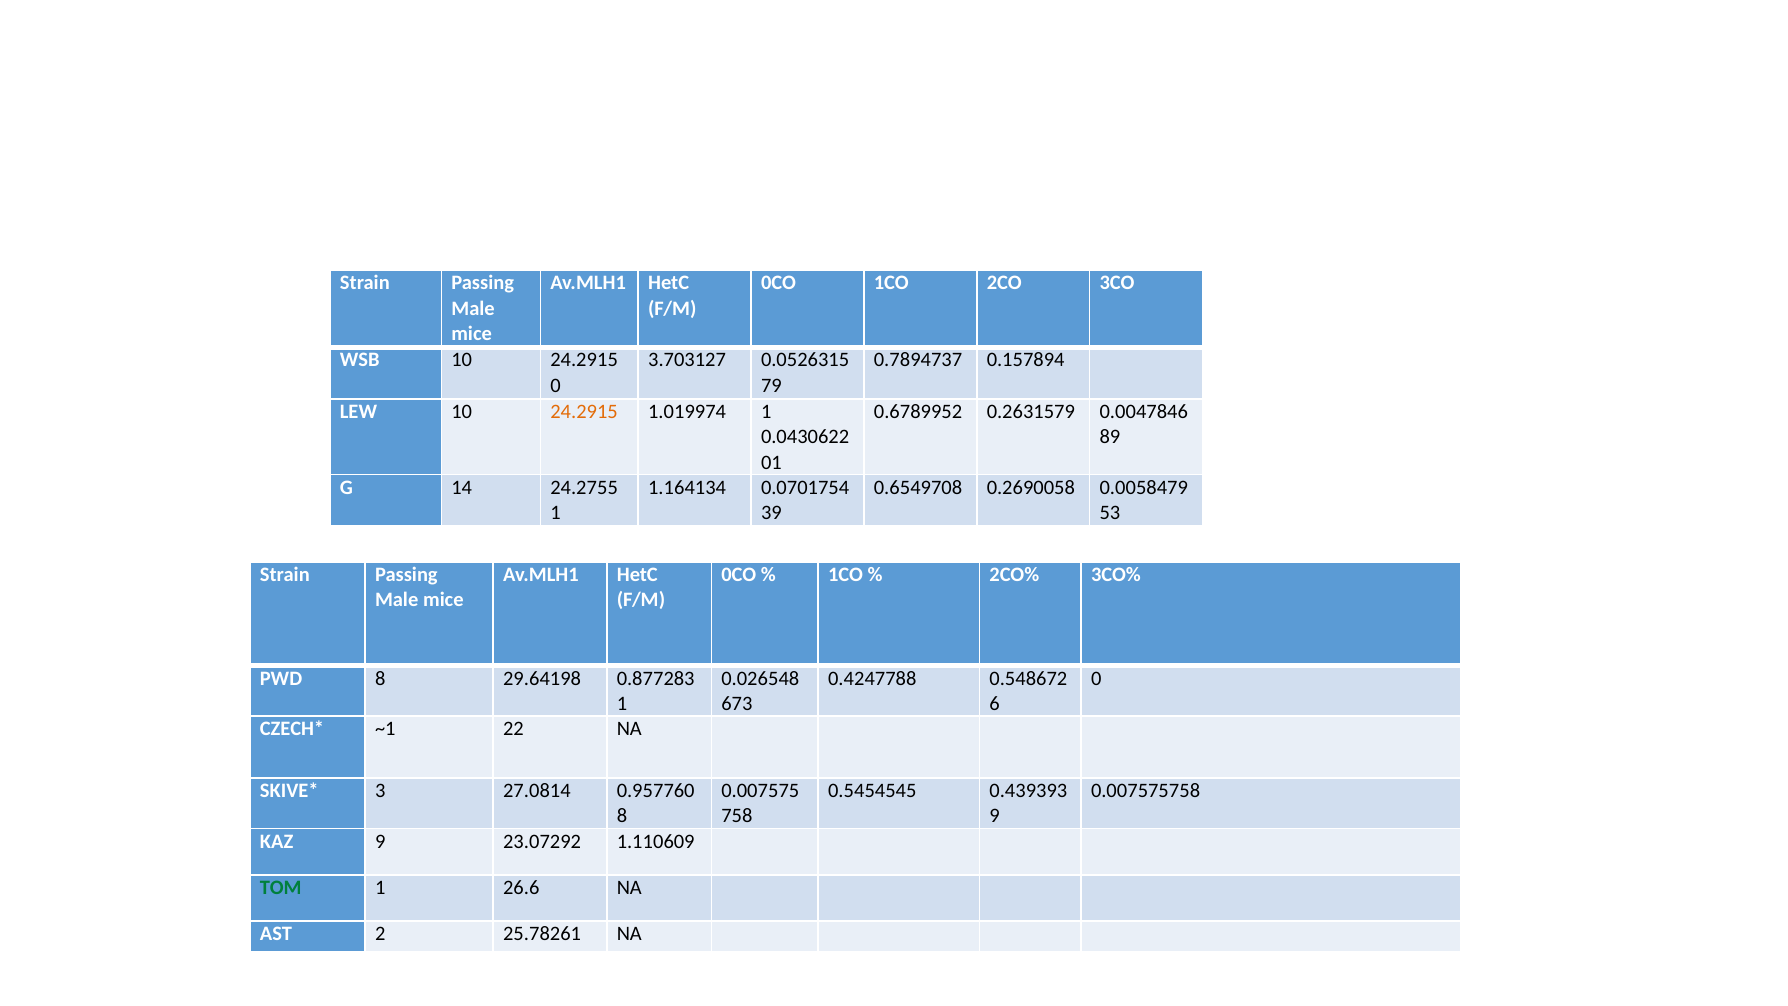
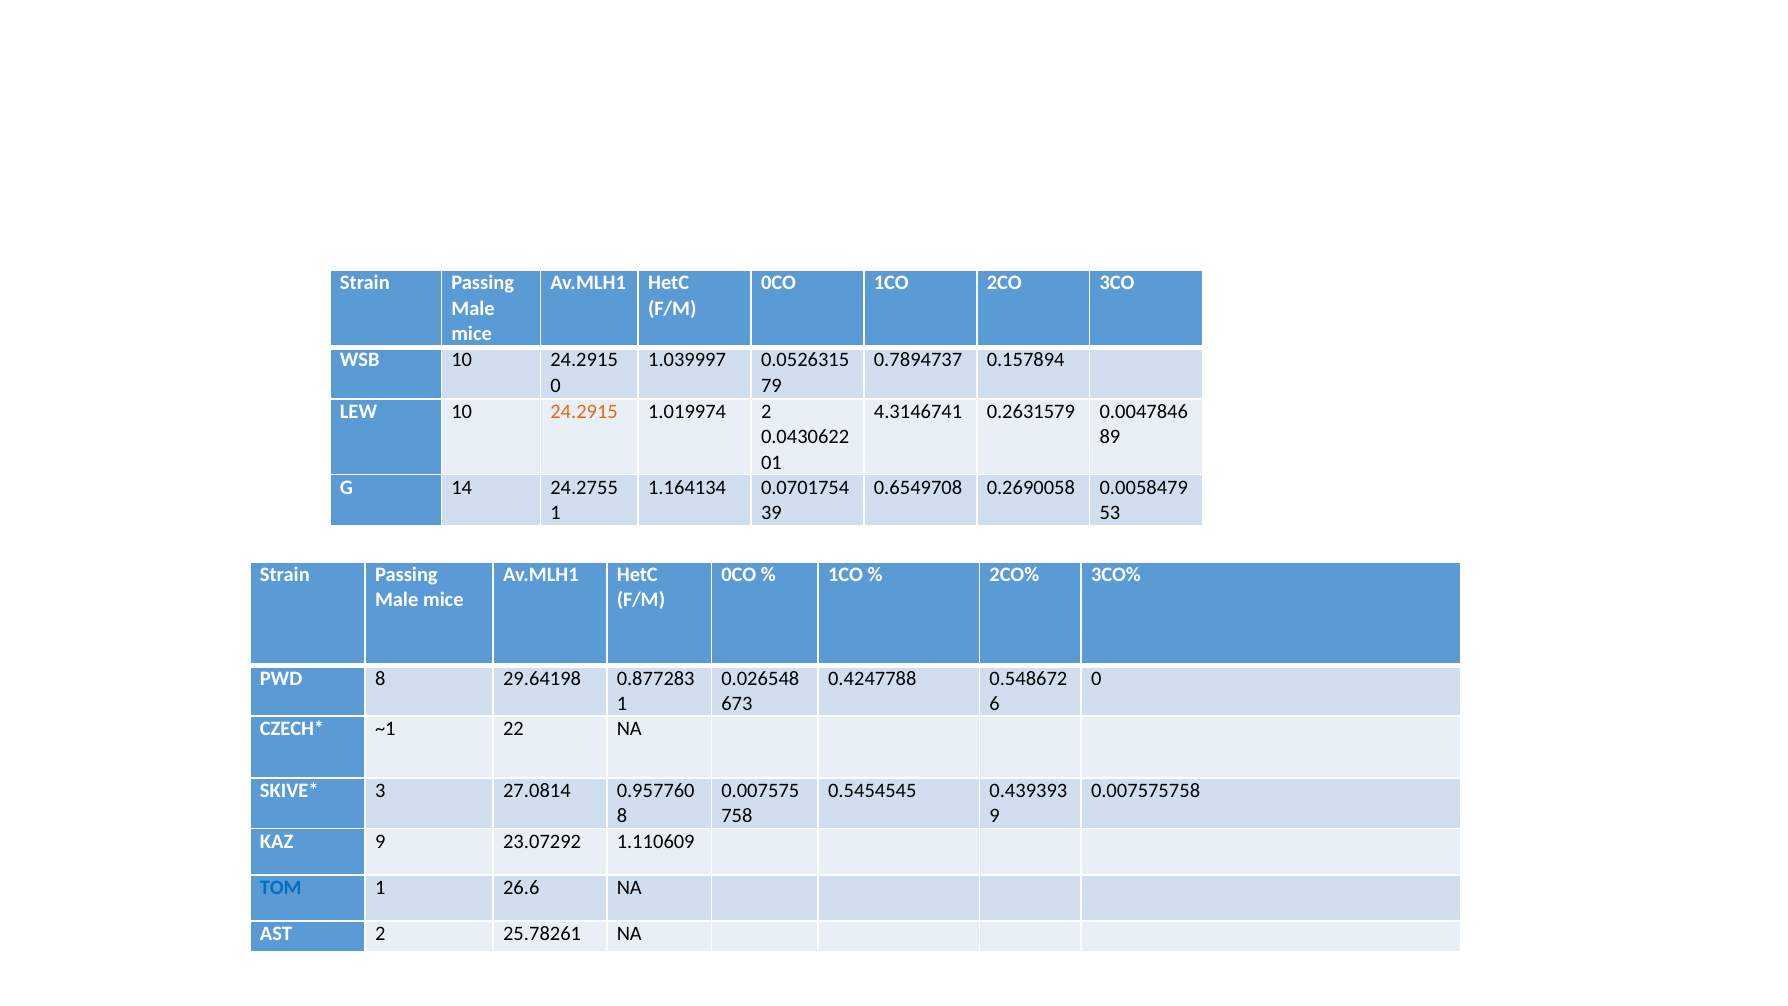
3.703127: 3.703127 -> 1.039997 (687, 360)
1.019974 1: 1 -> 2 (766, 412)
0.6789952: 0.6789952 -> 4.3146741 (918, 412)
TOM colour: green -> blue (281, 887)
